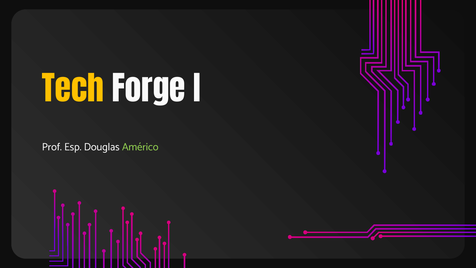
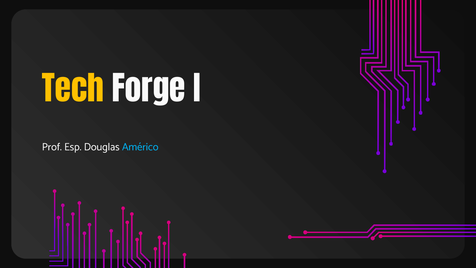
Américo colour: light green -> light blue (140, 147)
